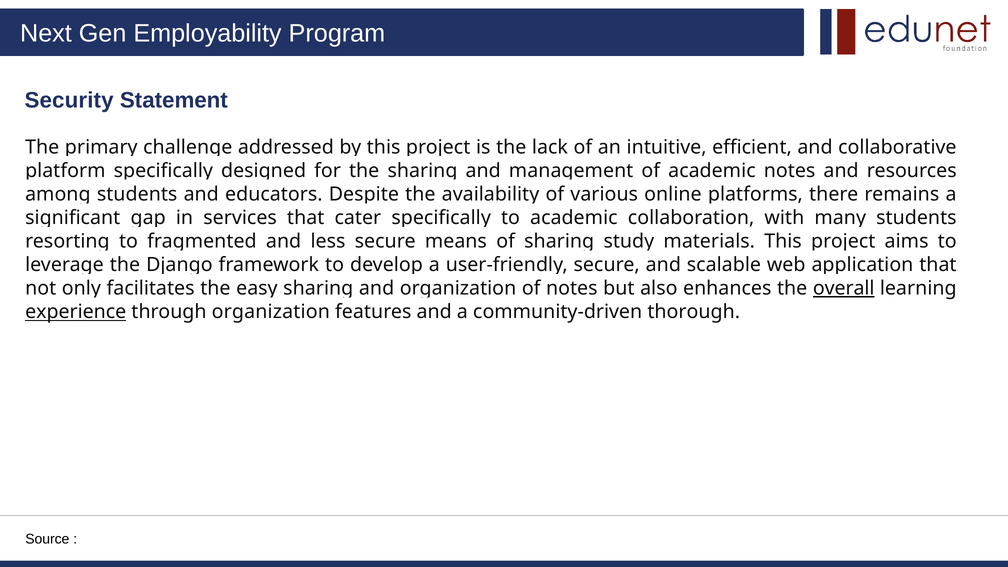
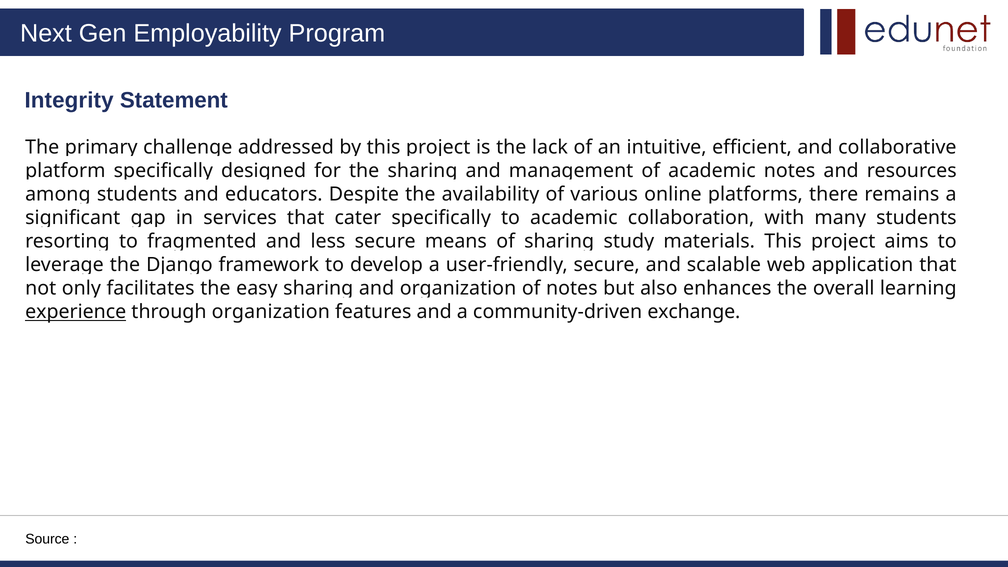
Security: Security -> Integrity (69, 100)
overall underline: present -> none (844, 288)
thorough: thorough -> exchange (694, 312)
